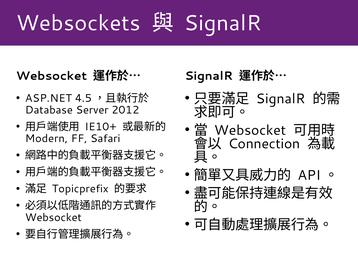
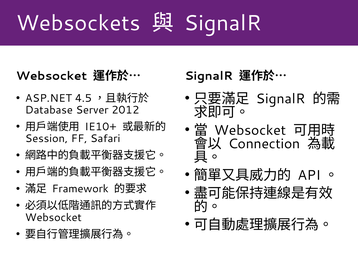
Modern: Modern -> Session (46, 139)
Topicprefix: Topicprefix -> Framework (80, 189)
